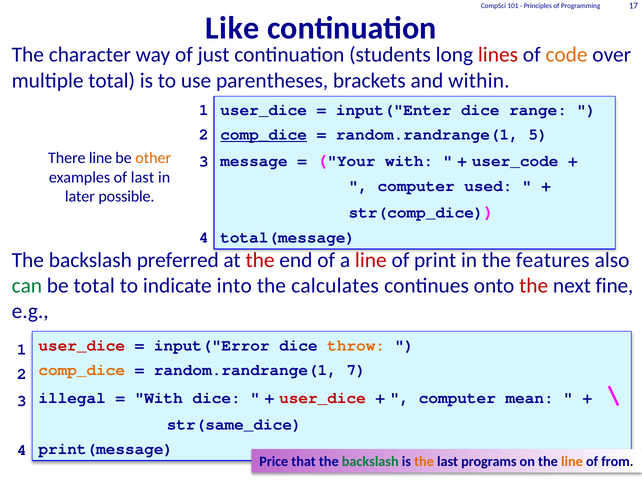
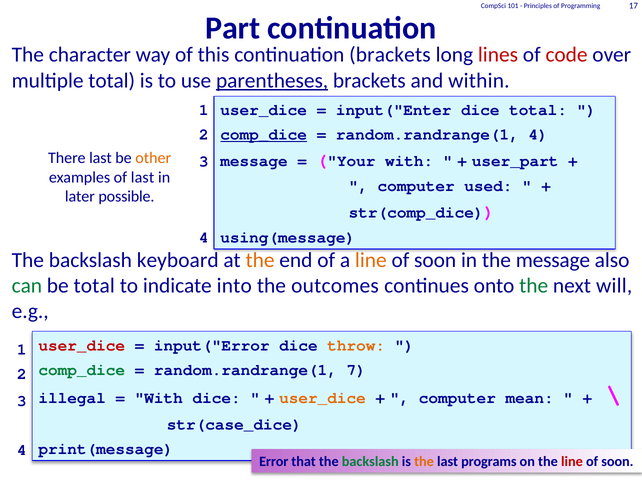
Like: Like -> Part (233, 28)
just: just -> this (214, 55)
continuation students: students -> brackets (390, 55)
code colour: orange -> red (567, 55)
parentheses underline: none -> present (272, 81)
dice range: range -> total (538, 110)
random.randrange(1 5: 5 -> 4 (538, 135)
There line: line -> last (100, 158)
user_code: user_code -> user_part (515, 161)
total(message: total(message -> using(message (288, 238)
preferred: preferred -> keyboard (178, 260)
the colour: red -> orange (260, 260)
line colour: red -> orange (371, 260)
print: print -> soon (435, 260)
the features: features -> message (553, 260)
calculates: calculates -> outcomes (335, 286)
the colour: red -> green (534, 286)
fine: fine -> will (614, 286)
comp_dice colour: orange -> green (82, 370)
user_dice colour: red -> orange (323, 398)
str(same_dice: str(same_dice -> str(case_dice (234, 425)
Price: Price -> Error (274, 462)
line colour: orange -> red (572, 462)
from: from -> soon (617, 462)
